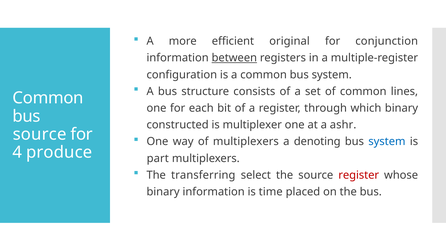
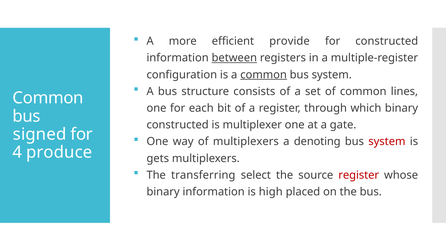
original: original -> provide (289, 41)
for conjunction: conjunction -> constructed (387, 41)
common underline: none -> present (264, 75)
ashr: ashr -> gate (343, 125)
source: source -> signed (40, 134)
system colour: blue -> red (387, 142)
part: part -> gets (158, 158)
time: time -> high (271, 192)
